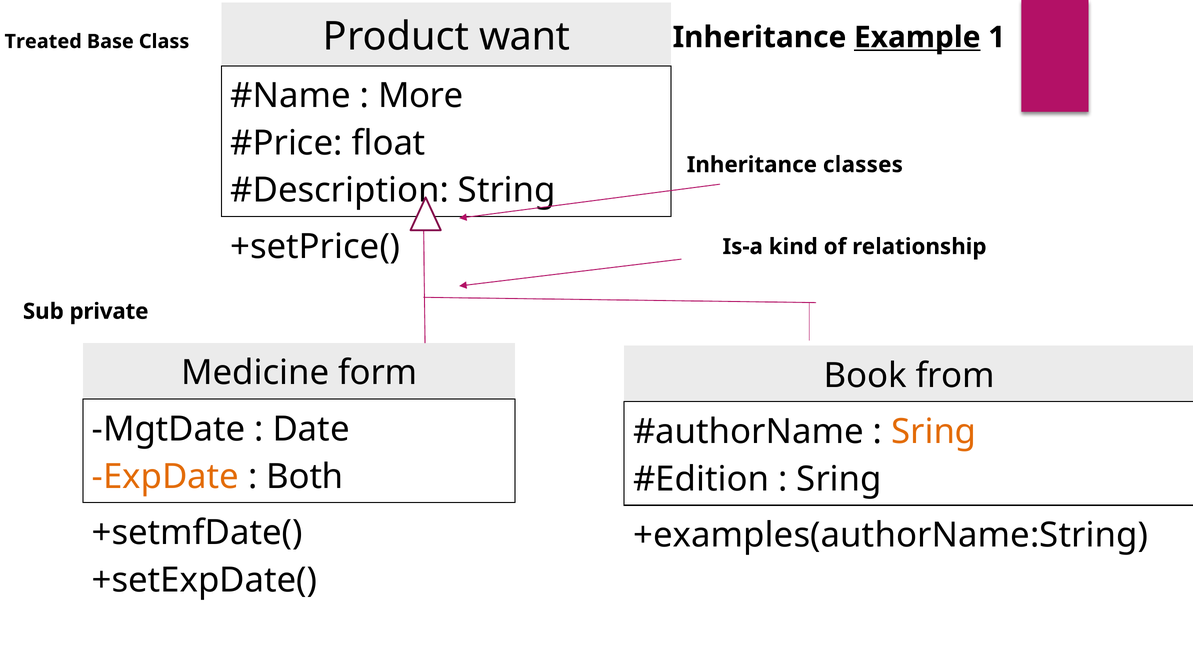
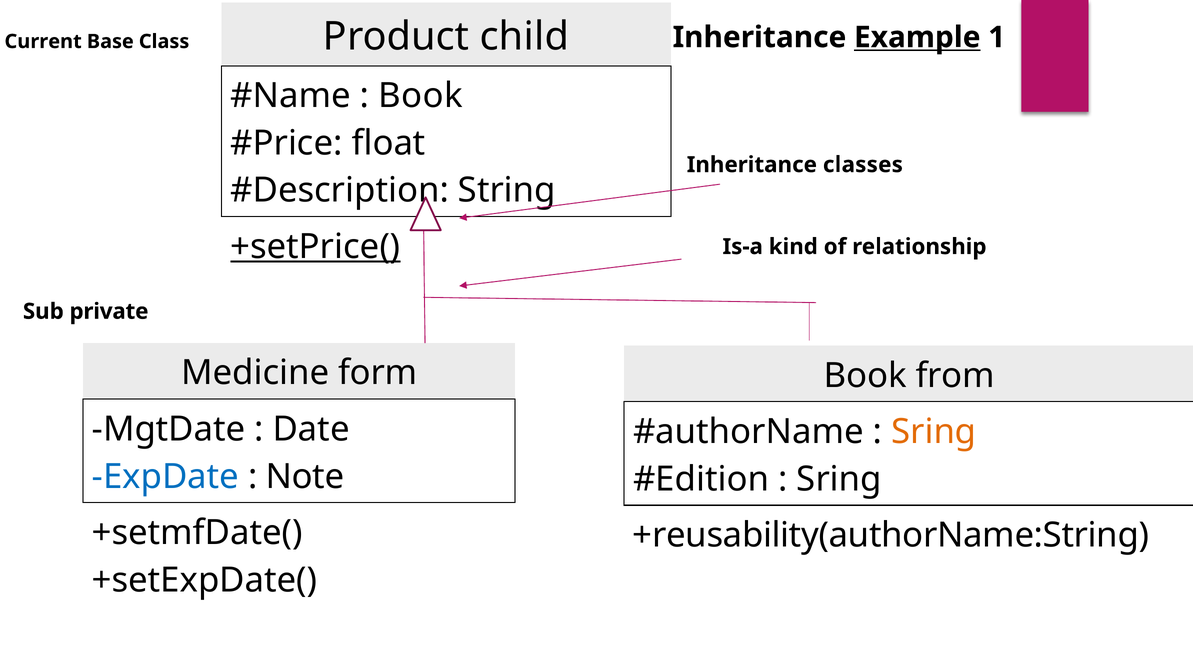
Treated: Treated -> Current (43, 42)
want: want -> child (524, 37)
More: More -> Book (420, 96)
+setPrice( underline: none -> present (315, 247)
ExpDate colour: orange -> blue (165, 477)
Both: Both -> Note (305, 477)
+examples(authorName:String: +examples(authorName:String -> +reusability(authorName:String (891, 535)
